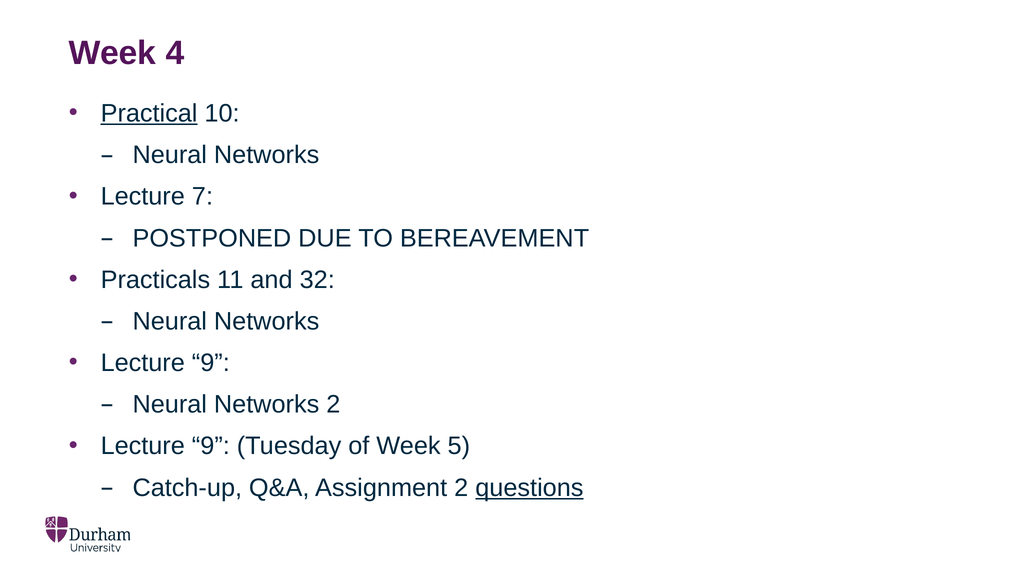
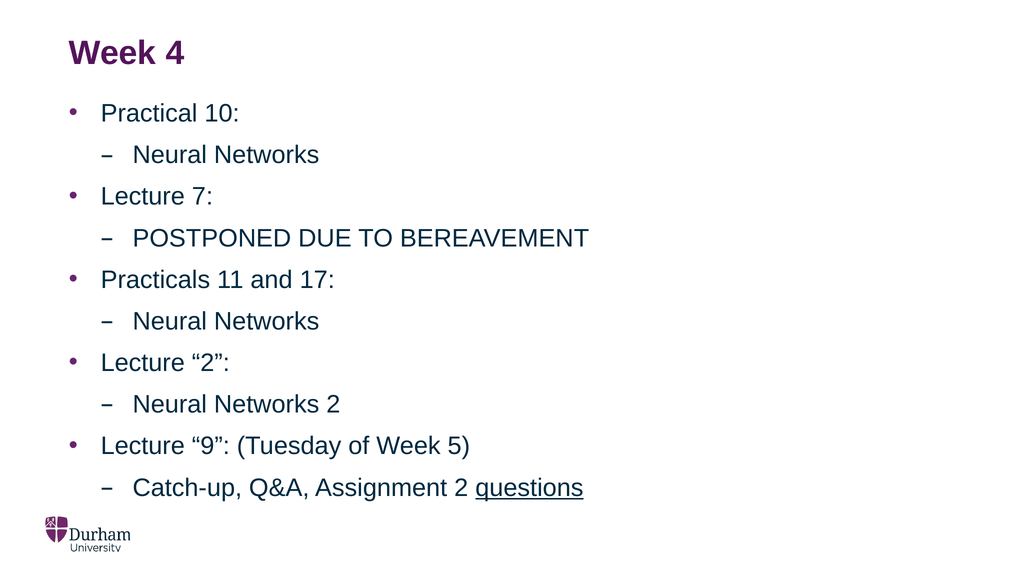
Practical underline: present -> none (149, 114)
32: 32 -> 17 (317, 280)
9: 9 -> 2 (211, 363)
